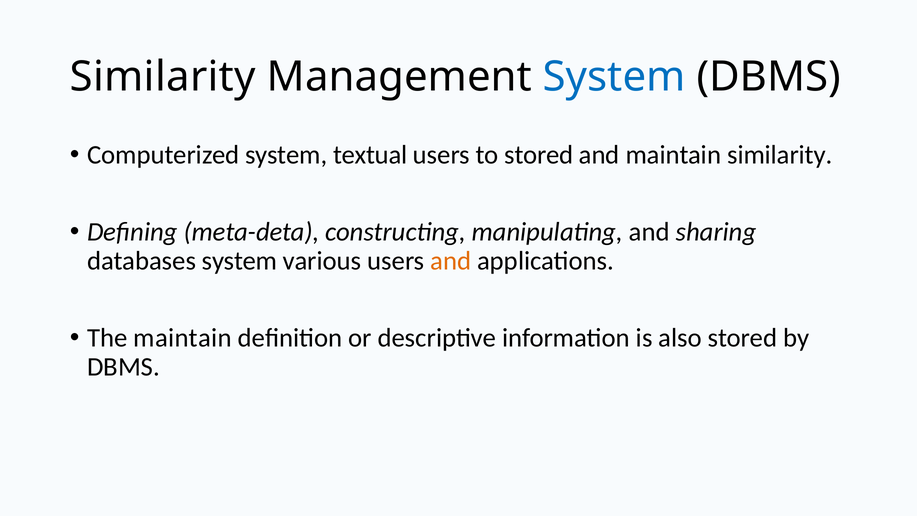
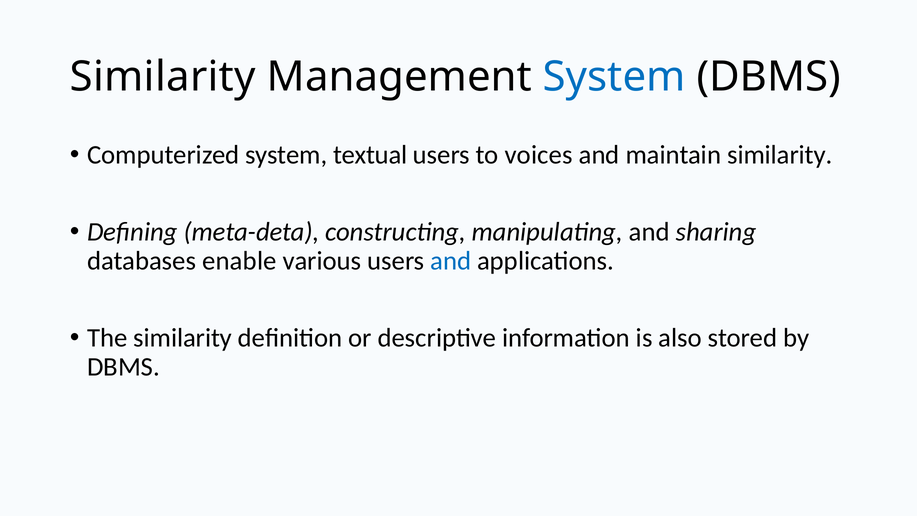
to stored: stored -> voices (539, 155)
databases system: system -> enable (239, 261)
and colour: orange -> blue (451, 261)
The maintain: maintain -> similarity (183, 338)
